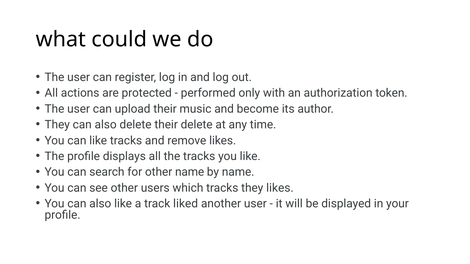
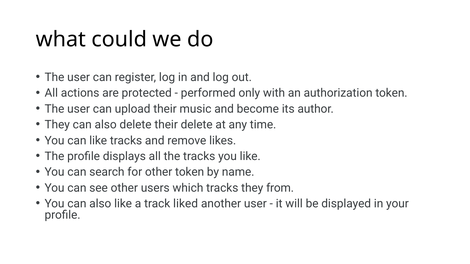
other name: name -> token (190, 172)
they likes: likes -> from (280, 188)
